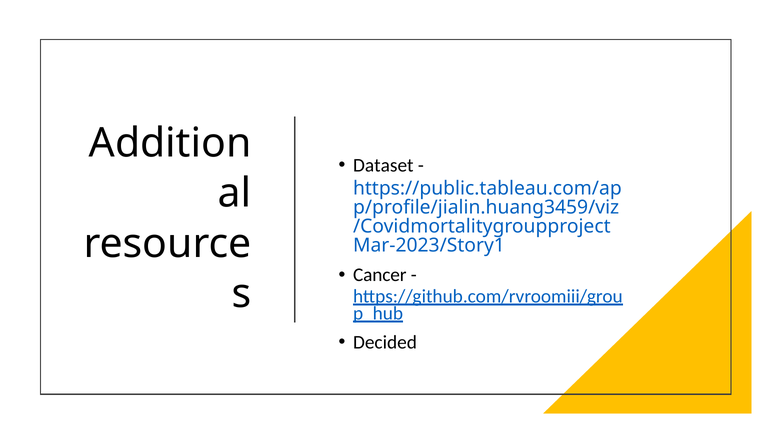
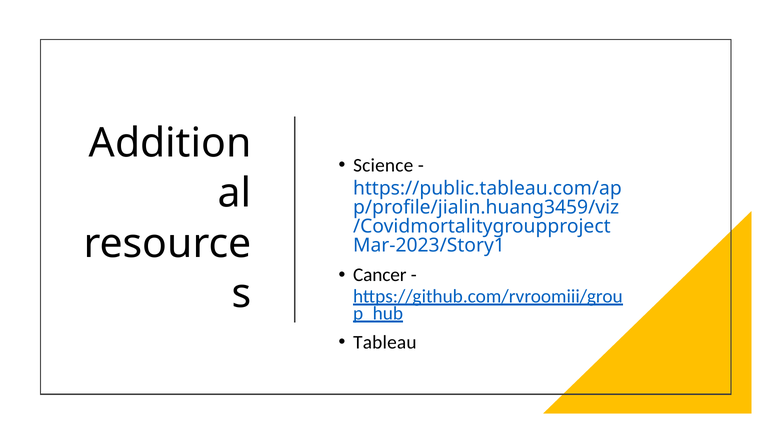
Dataset: Dataset -> Science (383, 165)
Decided: Decided -> Tableau (385, 343)
